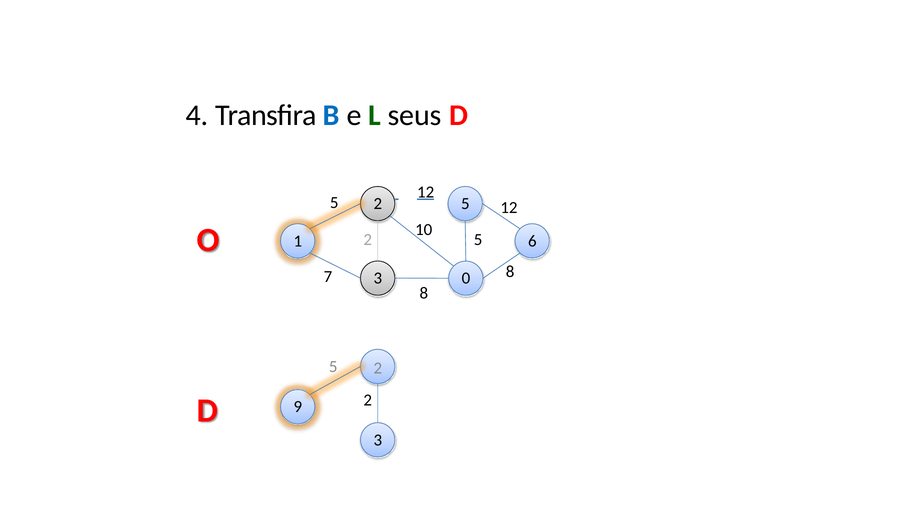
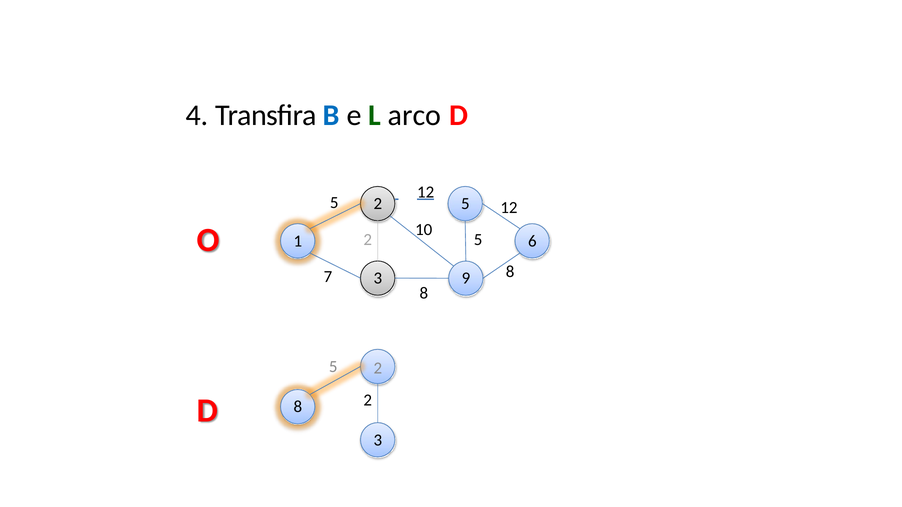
seus: seus -> arco (414, 116)
0: 0 -> 9 (466, 279)
D 9: 9 -> 8 (298, 407)
